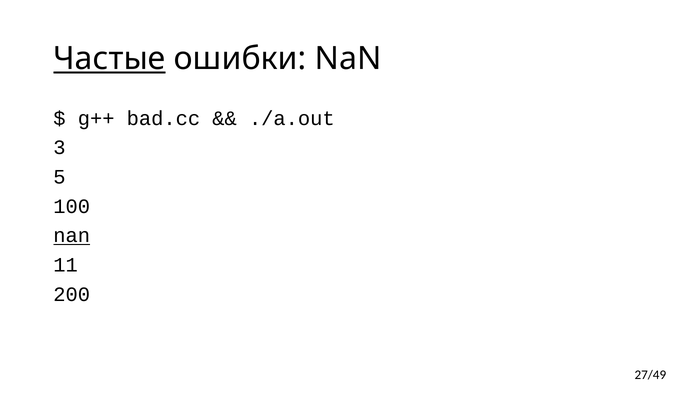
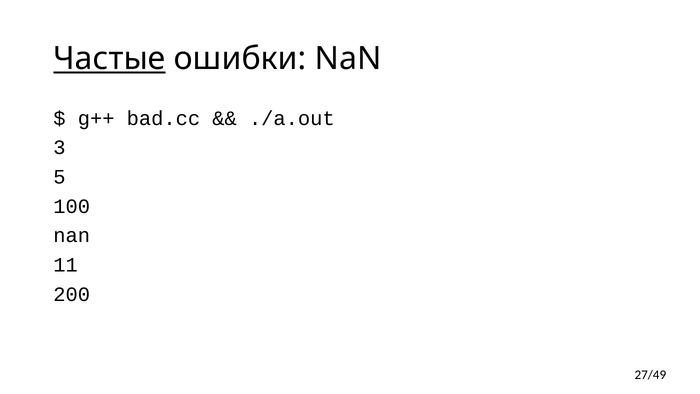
nan underline: present -> none (72, 236)
